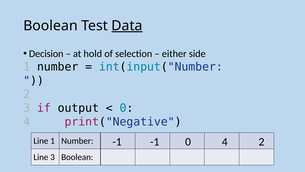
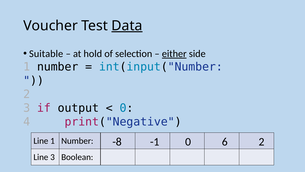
Boolean: Boolean -> Voucher (51, 26)
Decision: Decision -> Suitable (46, 54)
either underline: none -> present (174, 54)
-1: -1 -> -8 (117, 141)
-1 0 4: 4 -> 6 (225, 141)
